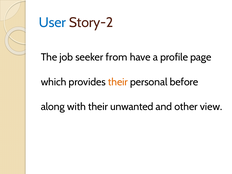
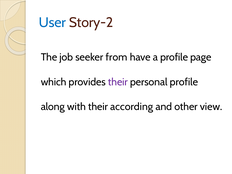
their colour: orange -> purple (118, 82)
personal before: before -> profile (184, 82)
unwanted: unwanted -> according (132, 107)
